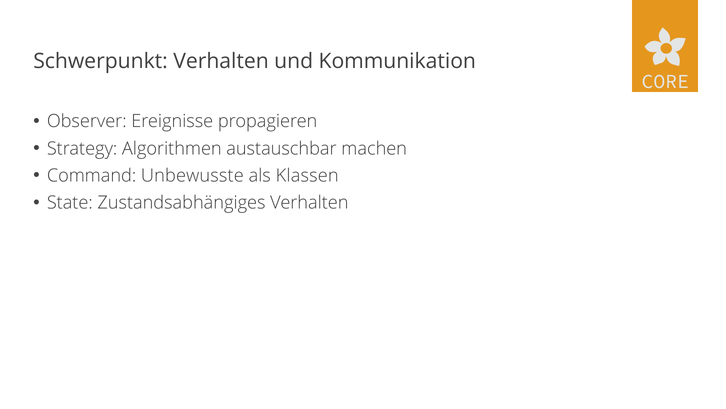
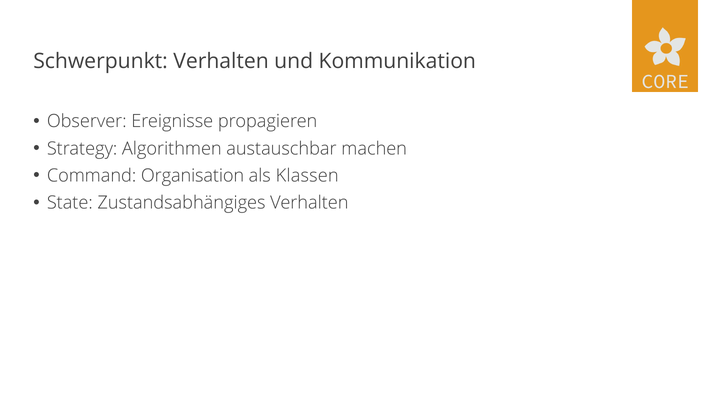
Unbewusste: Unbewusste -> Organisation (193, 175)
